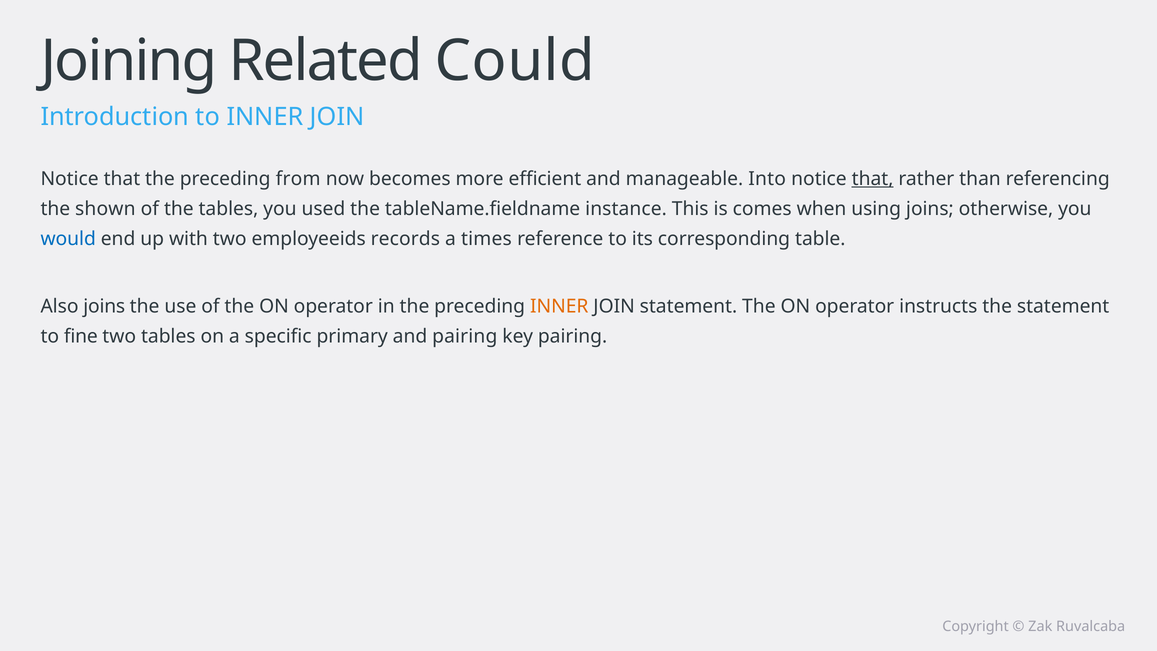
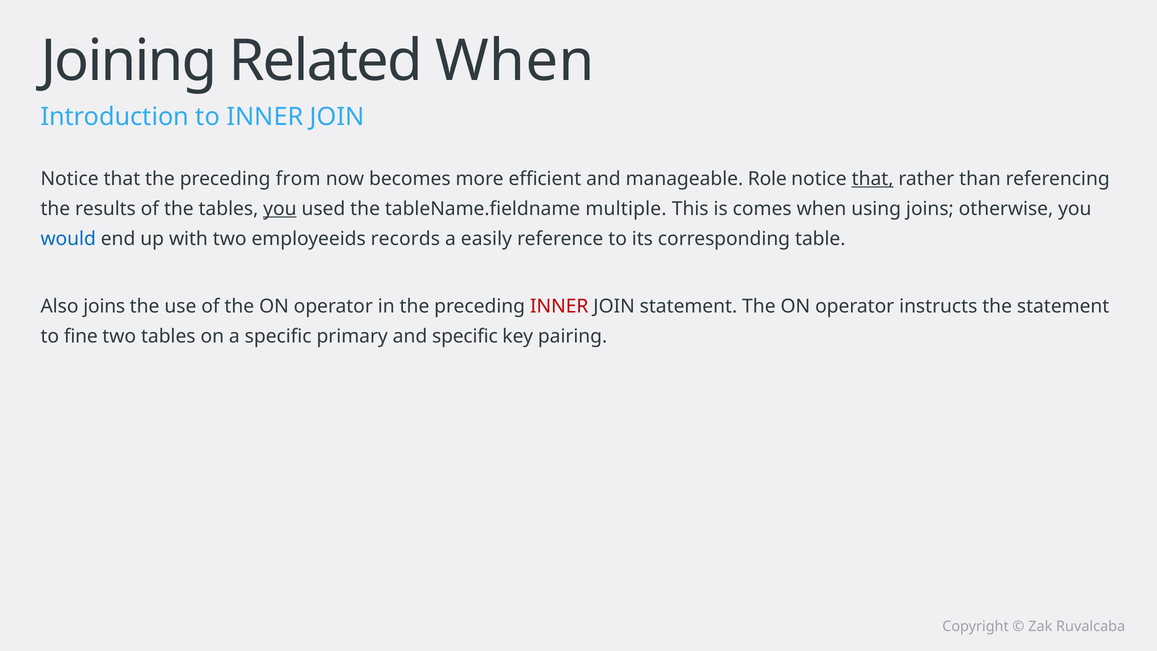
Related Could: Could -> When (515, 61)
Into: Into -> Role (767, 179)
shown: shown -> results (105, 209)
you underline: none -> present (280, 209)
instance: instance -> multiple (626, 209)
times: times -> easily (486, 239)
INNER colour: orange -> red (559, 306)
and pairing: pairing -> specific (465, 336)
